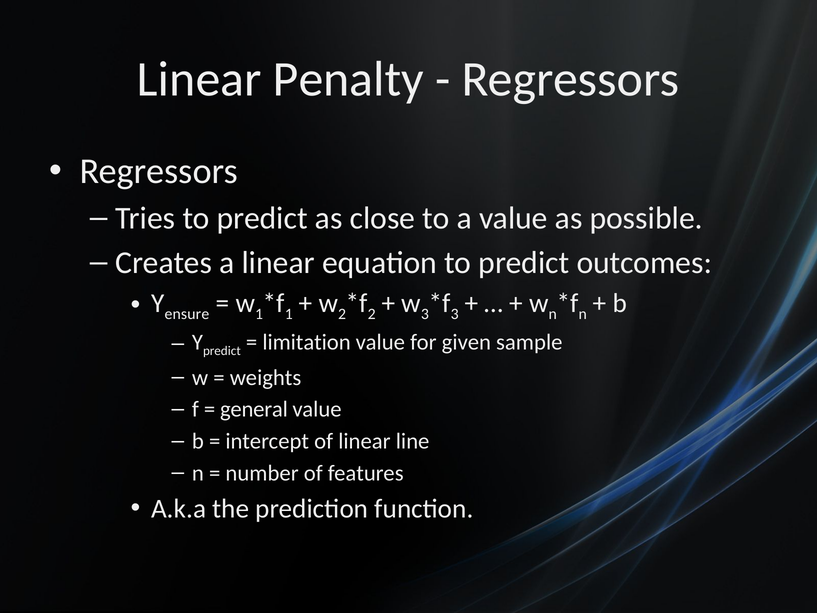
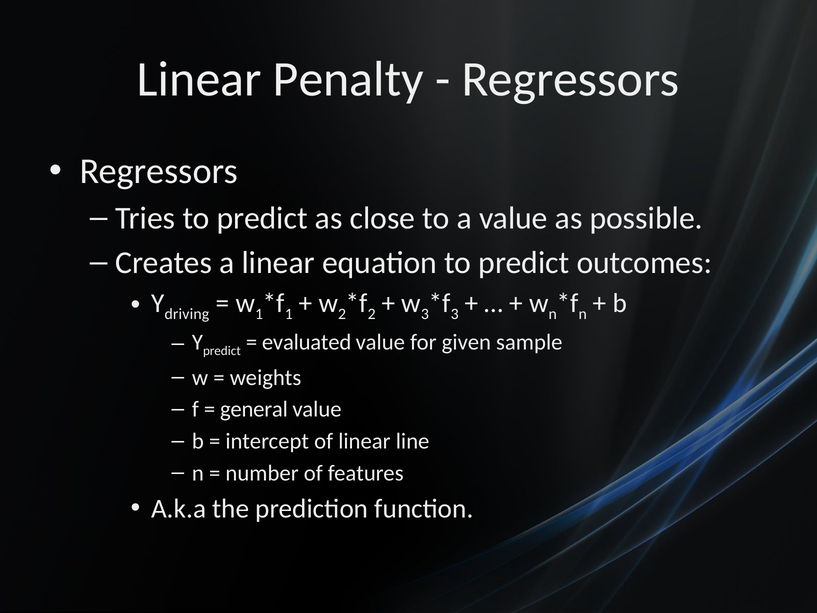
ensure: ensure -> driving (187, 314)
limitation: limitation -> evaluated (307, 342)
